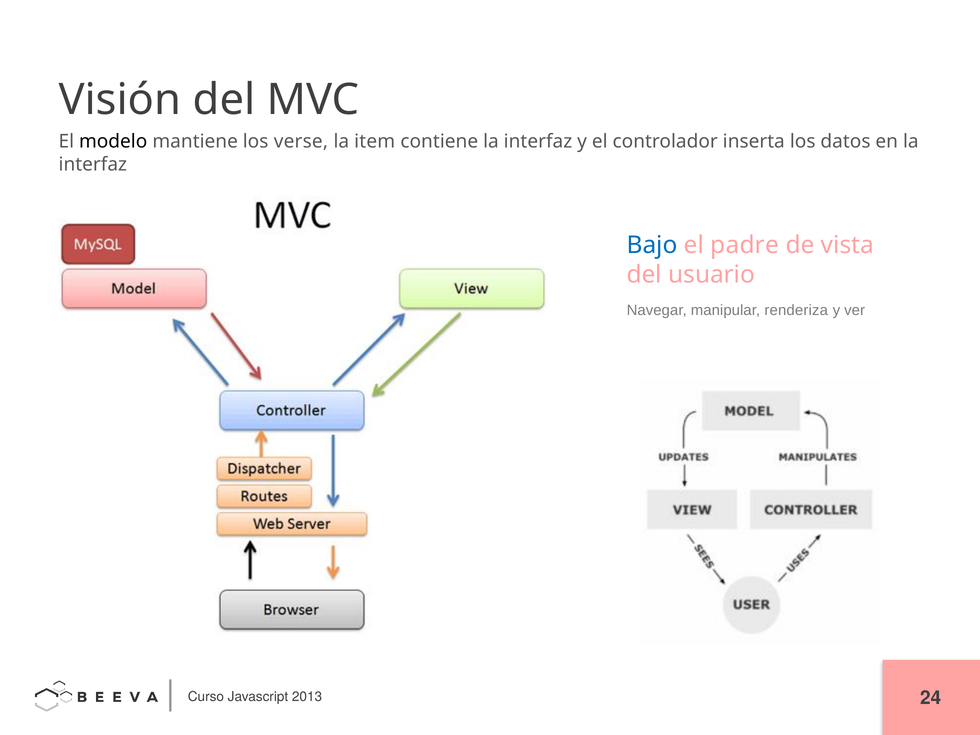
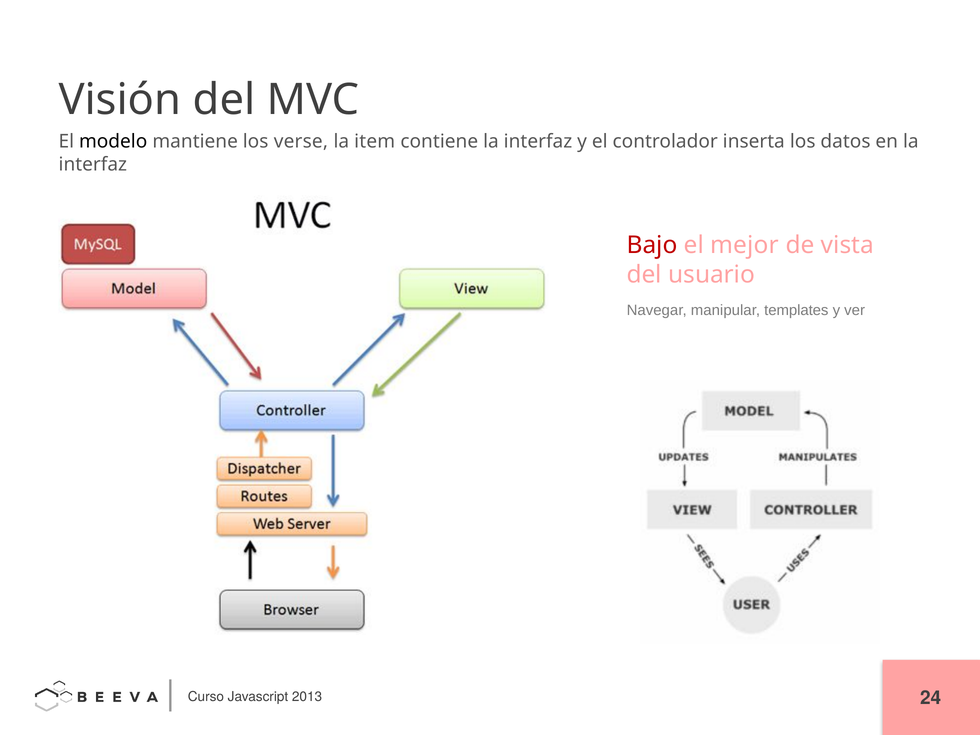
Bajo colour: blue -> red (652, 245)
padre: padre -> mejor (745, 245)
renderiza: renderiza -> templates (796, 310)
